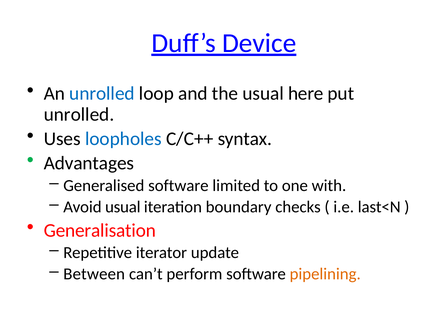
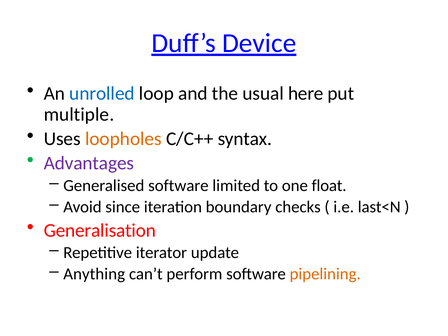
unrolled: unrolled -> multiple (79, 114)
loopholes colour: blue -> orange (123, 139)
Advantages colour: black -> purple (89, 163)
with: with -> float (329, 186)
Avoid usual: usual -> since (123, 207)
Between: Between -> Anything (94, 274)
